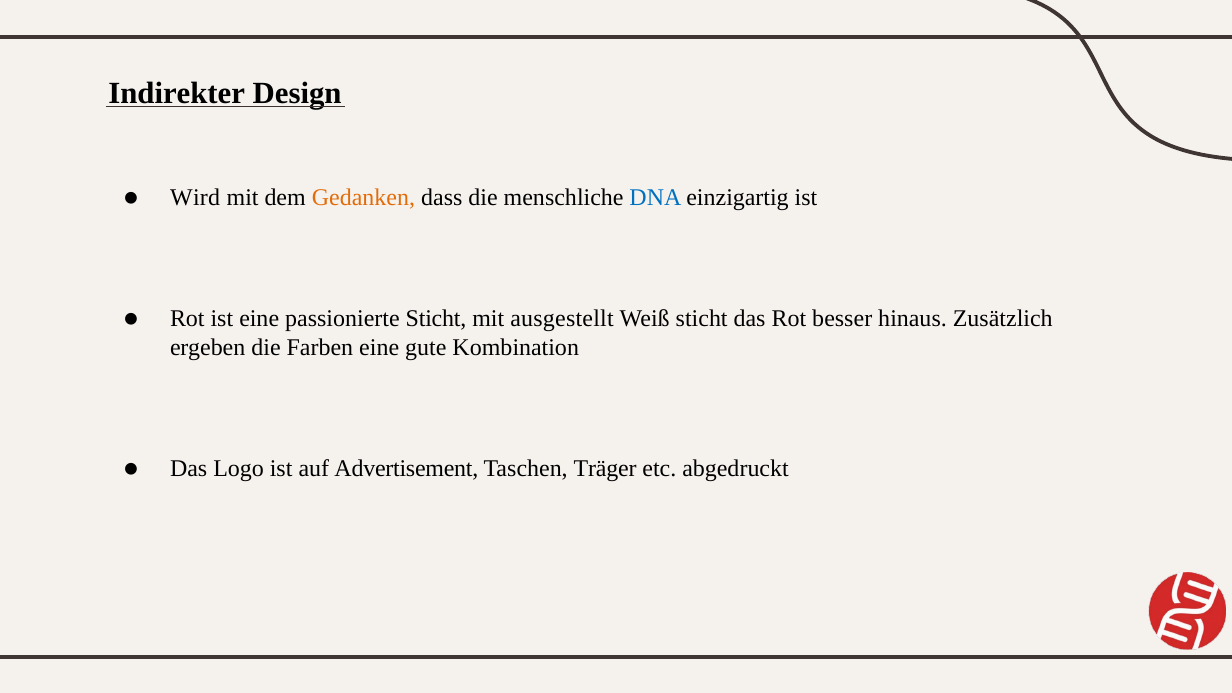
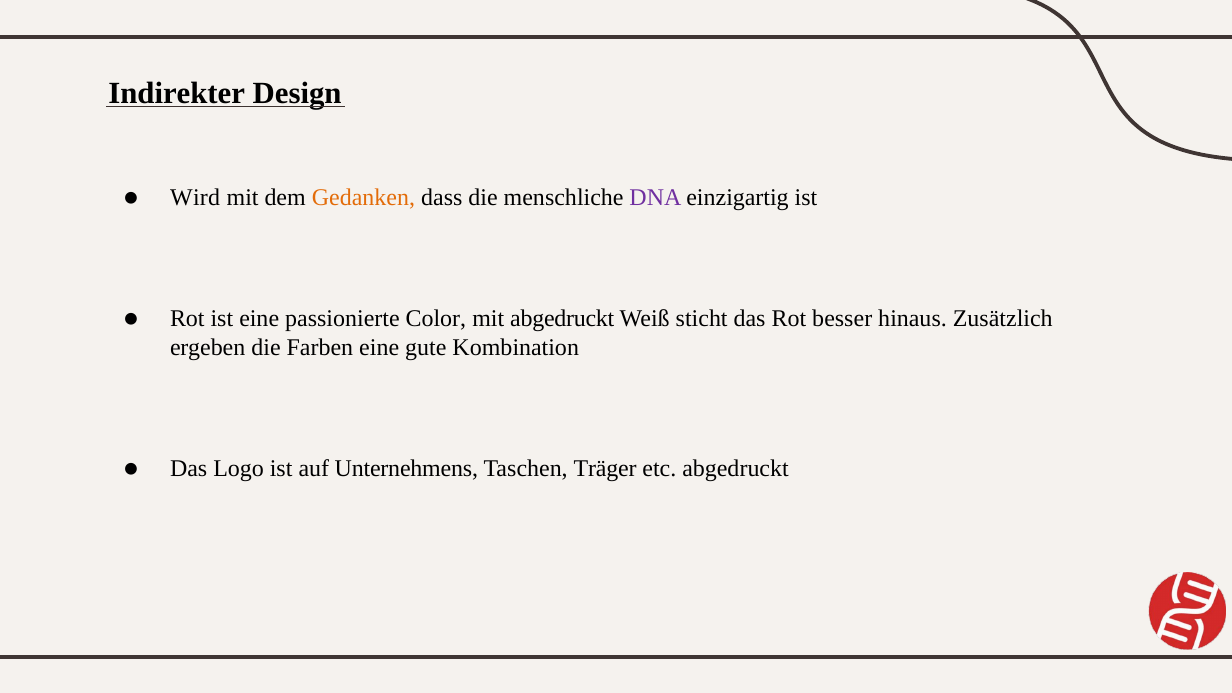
DNA colour: blue -> purple (655, 198)
passionierte Sticht: Sticht -> Color (436, 319)
mit ausgestellt: ausgestellt -> abgedruckt (562, 319)
Advertisement: Advertisement -> Unternehmens (406, 469)
